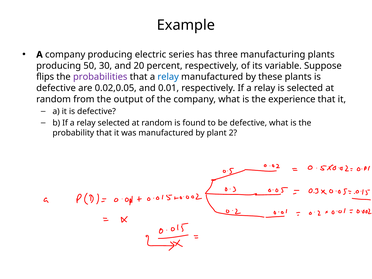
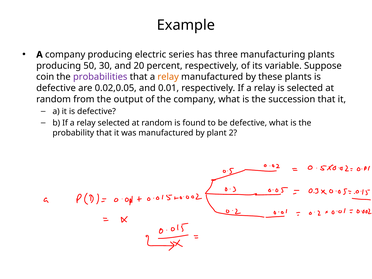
flips: flips -> coin (45, 77)
relay colour: blue -> orange (168, 77)
experience: experience -> succession (292, 99)
